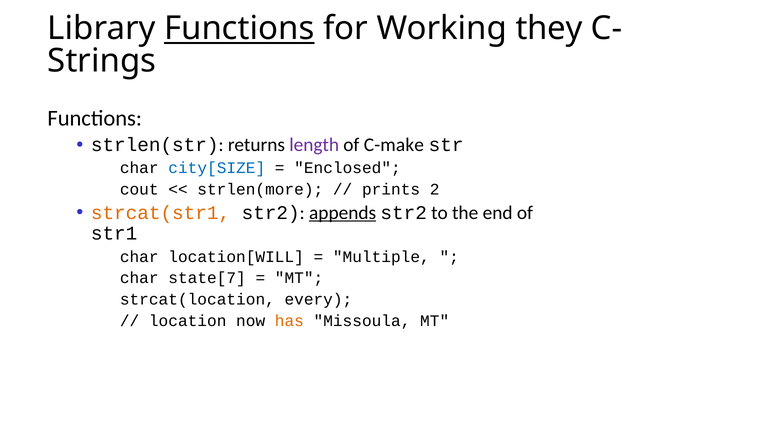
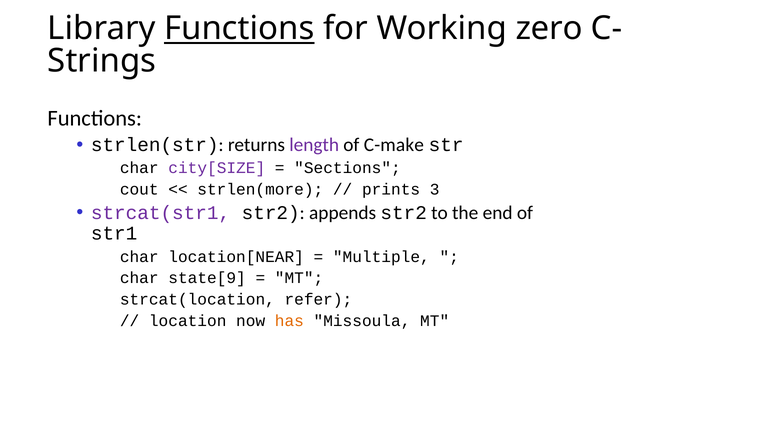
they: they -> zero (549, 29)
city[SIZE colour: blue -> purple (217, 168)
Enclosed: Enclosed -> Sections (347, 168)
2: 2 -> 3 (435, 189)
strcat(str1 colour: orange -> purple (161, 213)
appends underline: present -> none (343, 213)
location[WILL: location[WILL -> location[NEAR (236, 257)
state[7: state[7 -> state[9 (207, 278)
every: every -> refer (318, 299)
